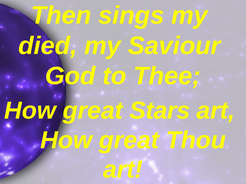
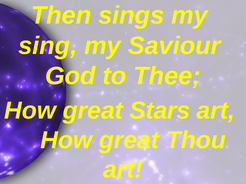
died: died -> sing (48, 46)
